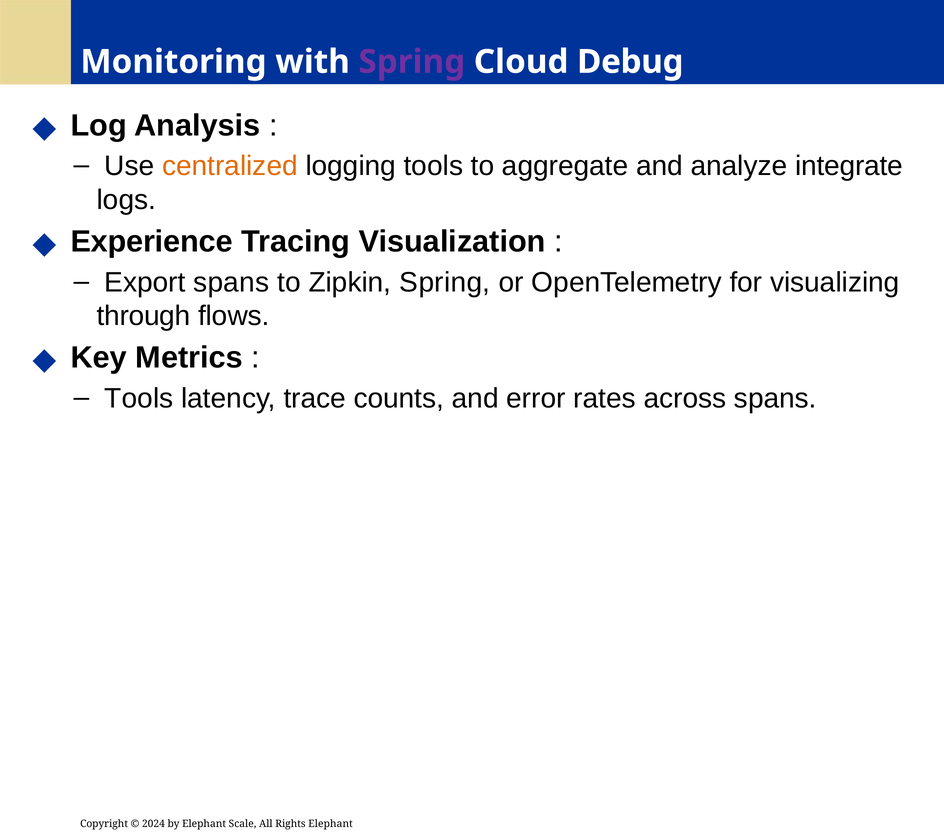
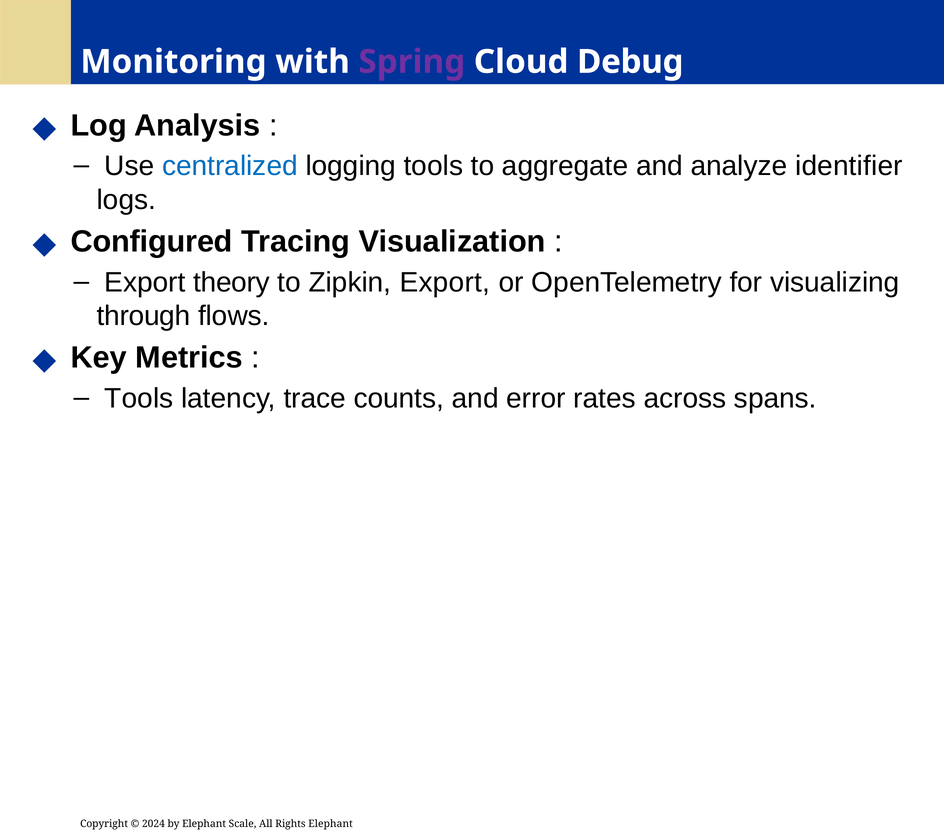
centralized colour: orange -> blue (230, 166)
integrate: integrate -> identifier (849, 166)
Experience: Experience -> Configured (152, 241)
Export spans: spans -> theory (232, 282)
Zipkin Spring: Spring -> Export (445, 282)
